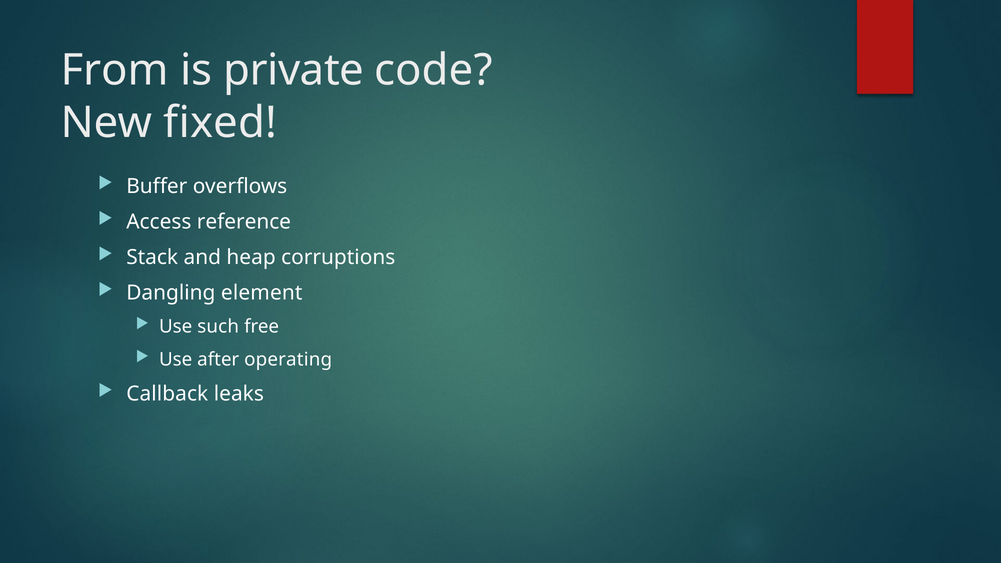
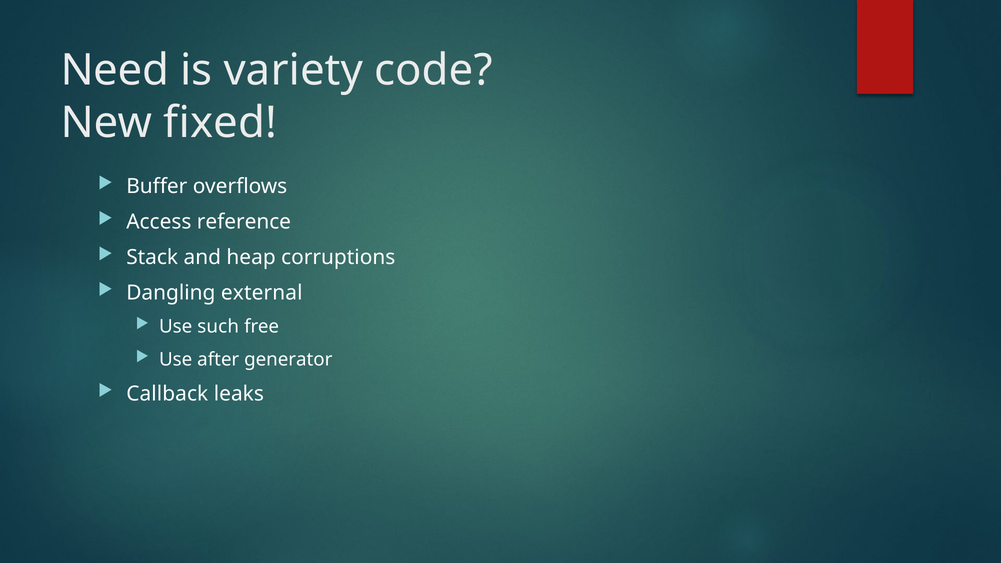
From: From -> Need (115, 70)
private: private -> variety (293, 70)
element: element -> external (262, 293)
operating: operating -> generator (288, 360)
